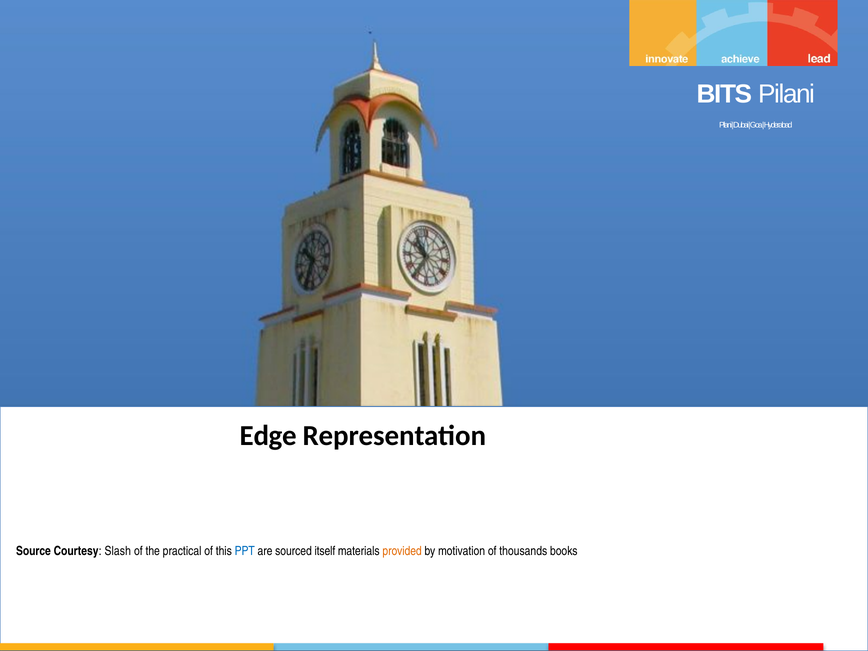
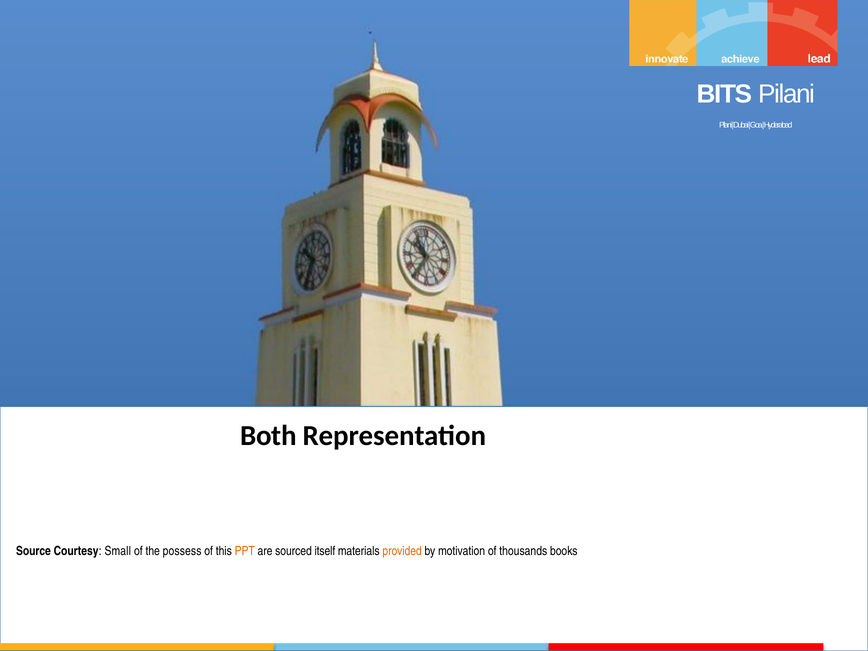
Edge: Edge -> Both (268, 436)
Slash: Slash -> Small (118, 551)
practical: practical -> possess (182, 551)
PPT colour: blue -> orange (245, 551)
